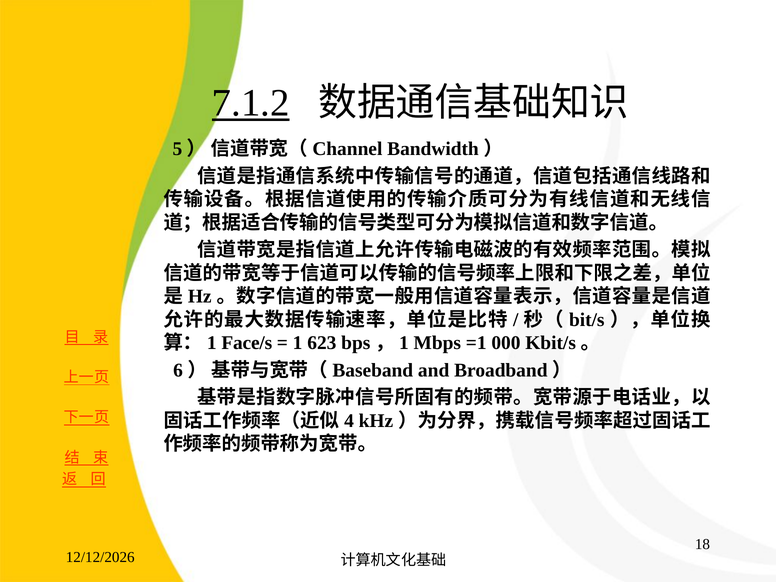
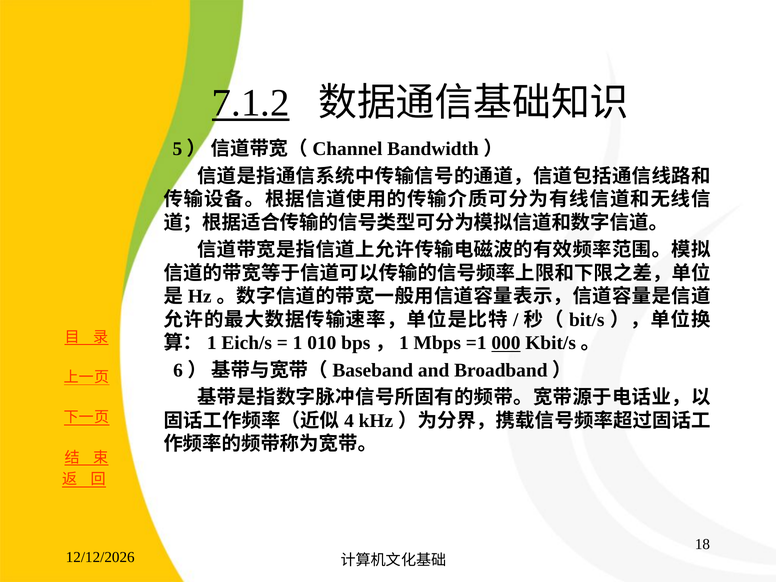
Face/s: Face/s -> Eich/s (247, 343)
623: 623 -> 010 (322, 343)
000 underline: none -> present (506, 343)
